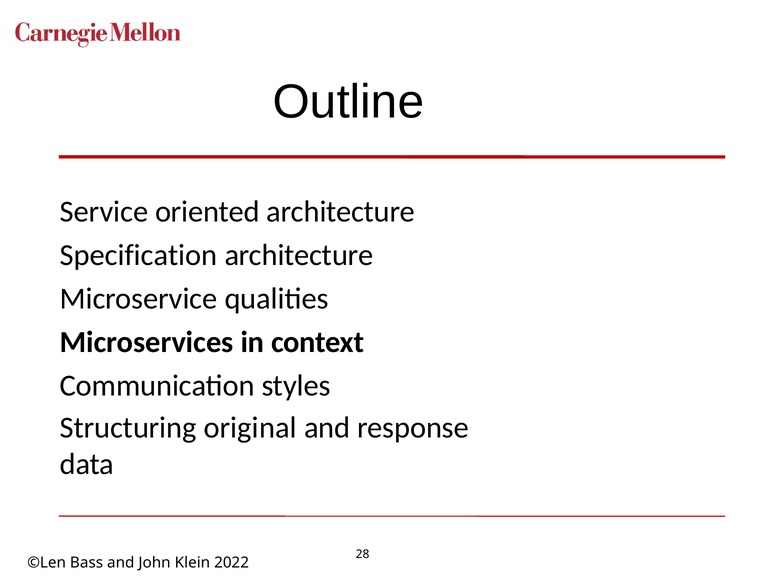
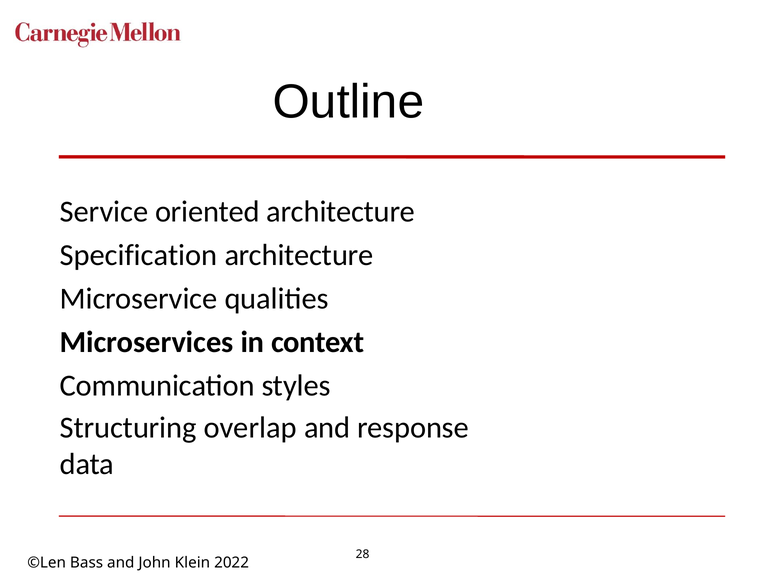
original: original -> overlap (250, 428)
